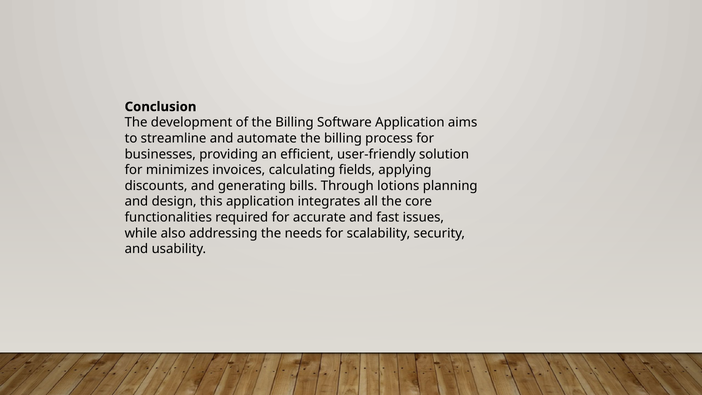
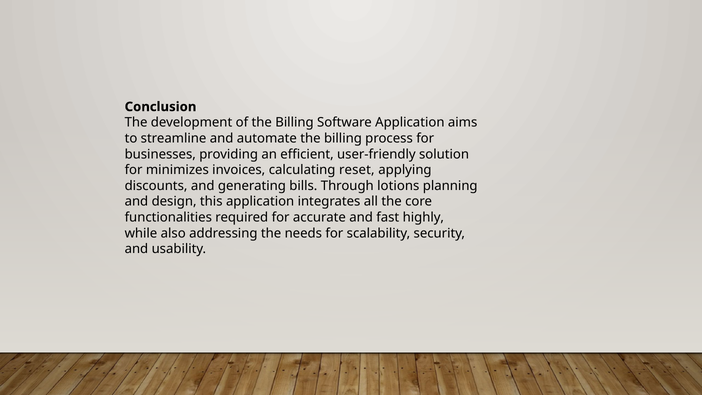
fields: fields -> reset (357, 170)
issues: issues -> highly (423, 217)
